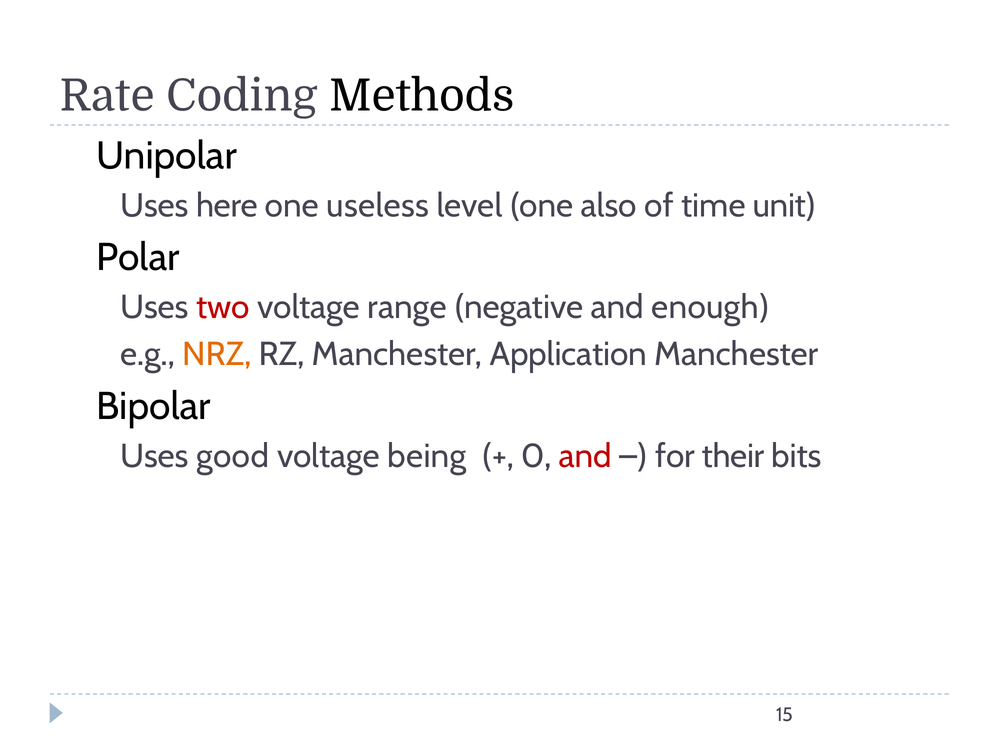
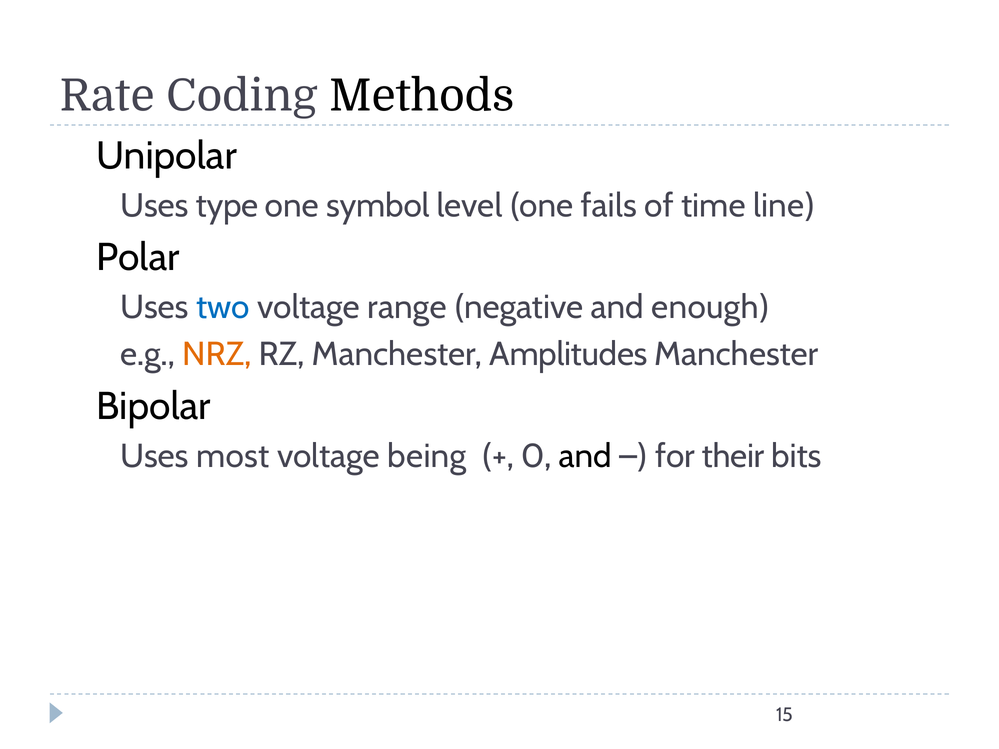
here: here -> type (227, 206)
useless: useless -> symbol (378, 206)
also: also -> fails (609, 206)
unit: unit -> line (784, 206)
two colour: red -> blue (223, 308)
Application: Application -> Amplitudes (568, 354)
good: good -> most (233, 456)
and colour: red -> black (585, 456)
